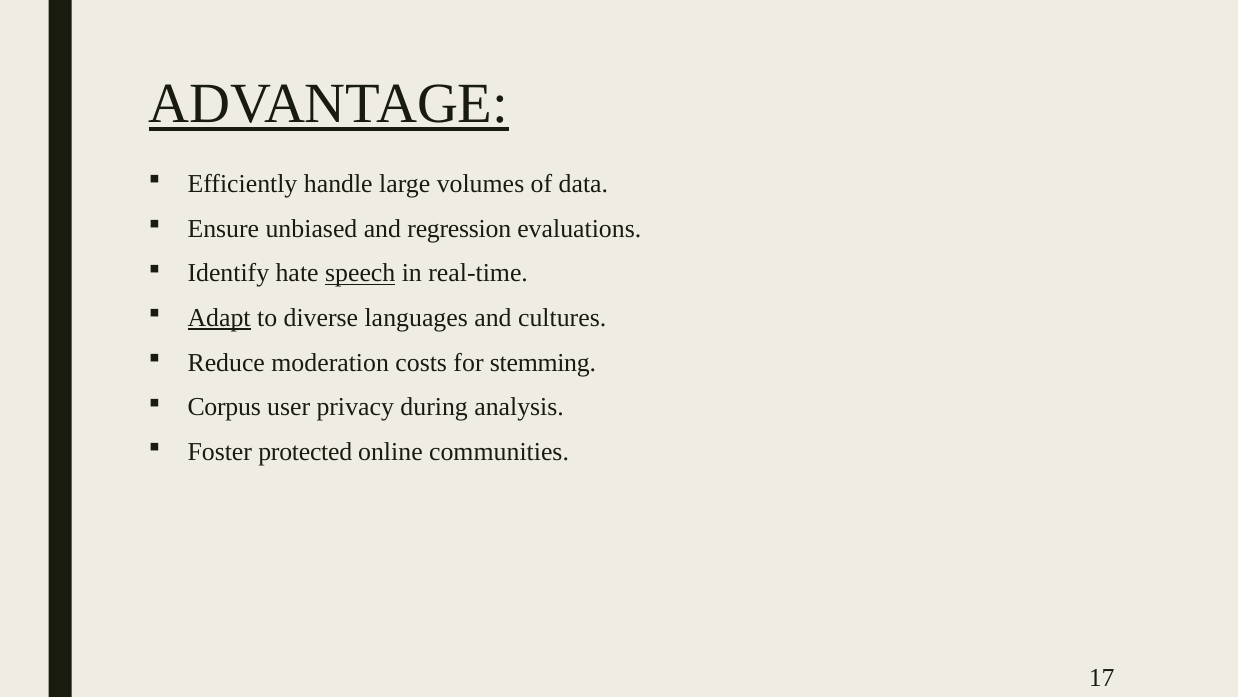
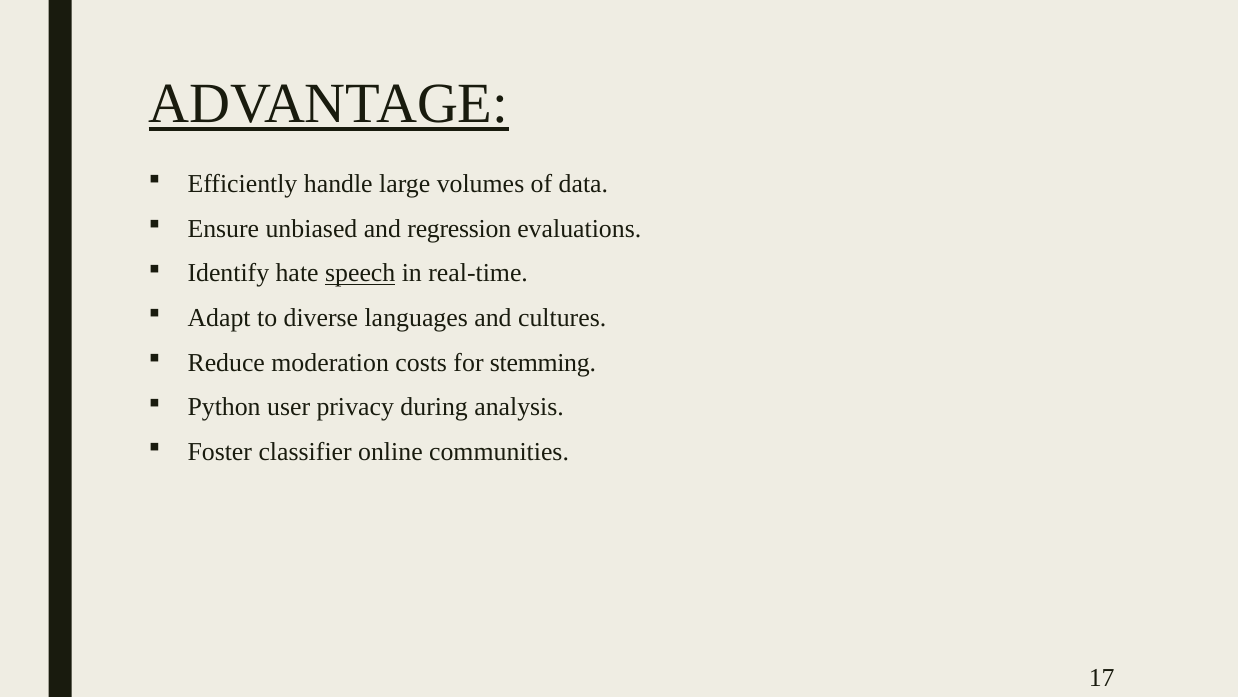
Adapt underline: present -> none (219, 318)
Corpus: Corpus -> Python (224, 407)
protected: protected -> classifier (305, 451)
